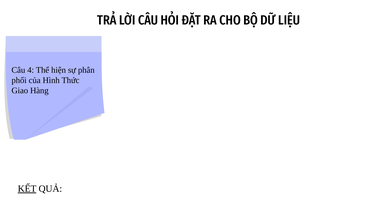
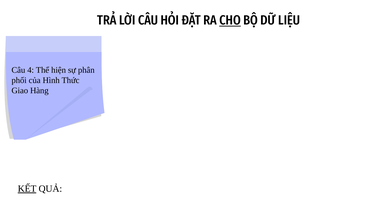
CHO underline: none -> present (230, 20)
